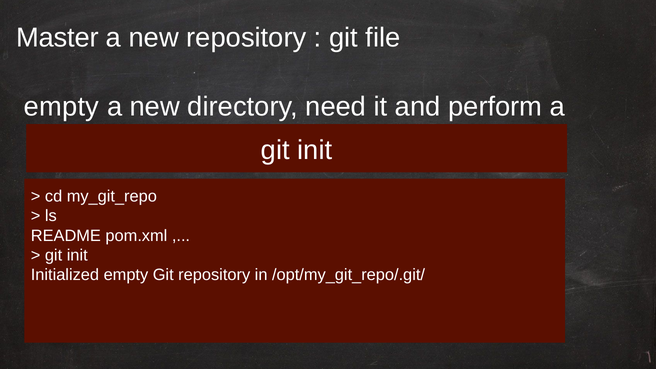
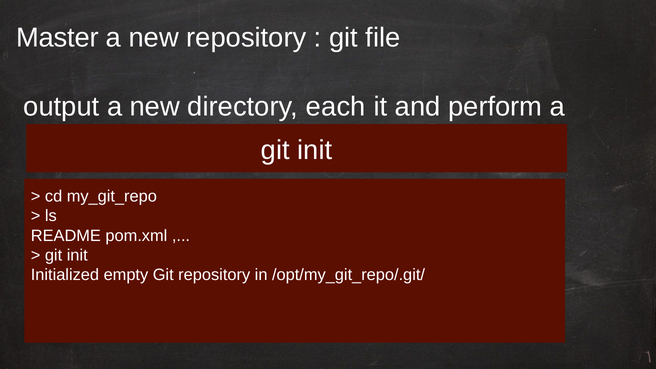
empty: empty -> output (61, 107)
need: need -> each (336, 107)
